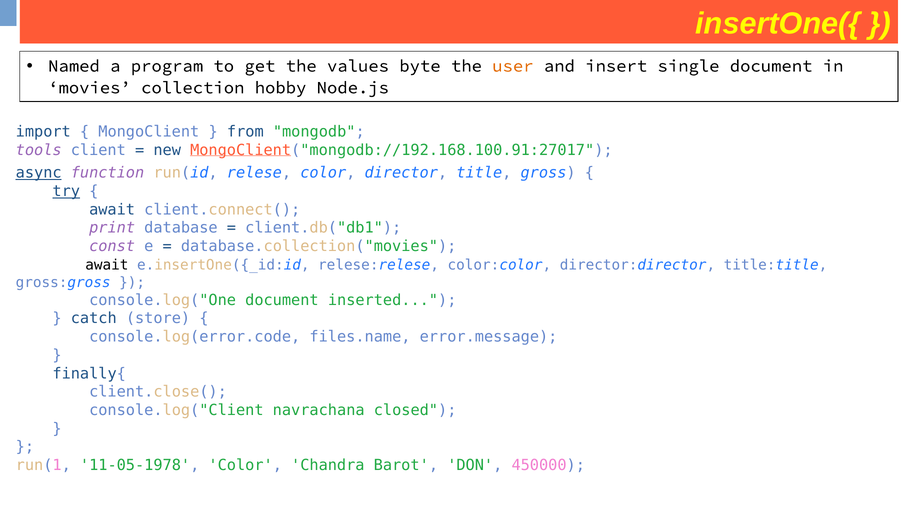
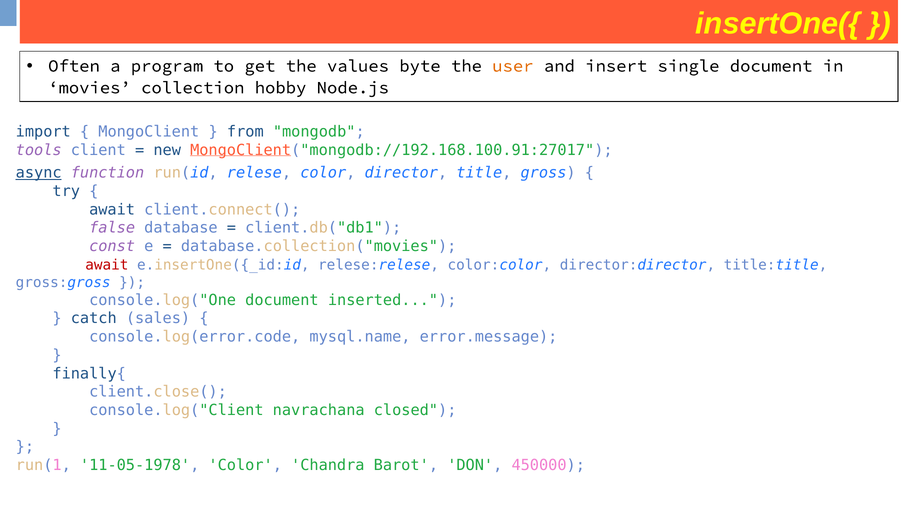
Named: Named -> Often (74, 66)
try underline: present -> none (66, 191)
print: print -> false (112, 228)
await colour: black -> red (107, 265)
store: store -> sales (158, 319)
files.name: files.name -> mysql.name (360, 337)
